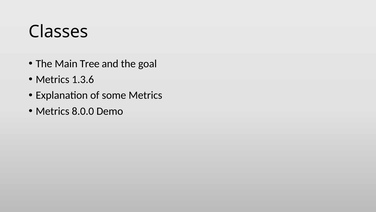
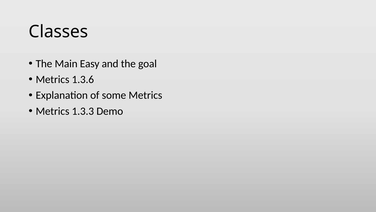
Tree: Tree -> Easy (90, 64)
8.0.0: 8.0.0 -> 1.3.3 (83, 111)
